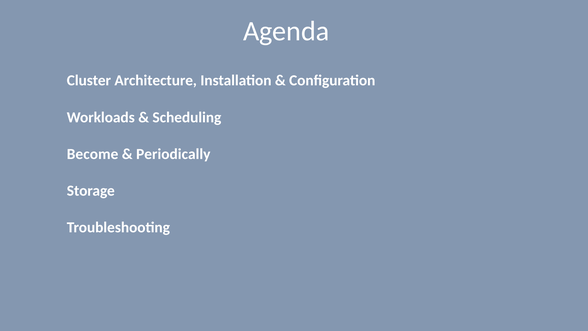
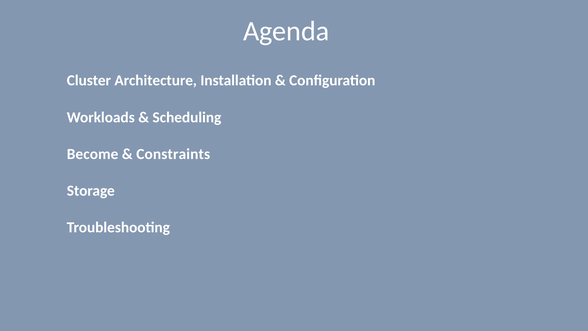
Periodically: Periodically -> Constraints (173, 154)
